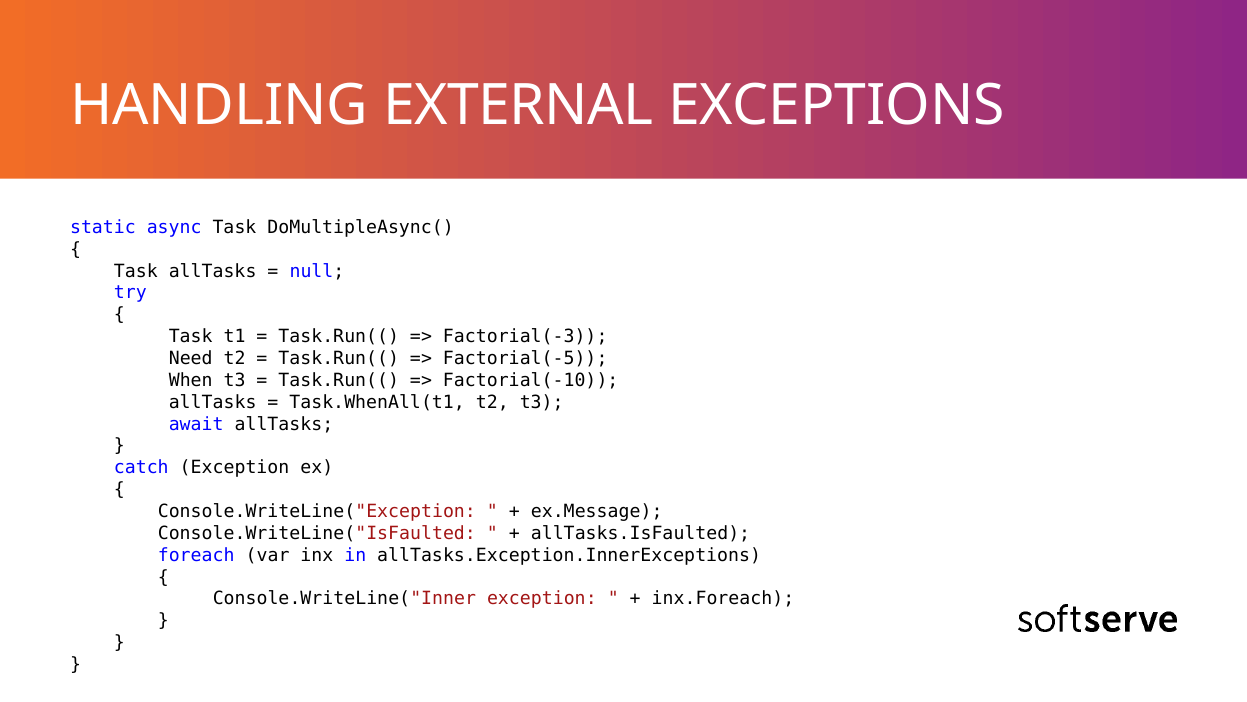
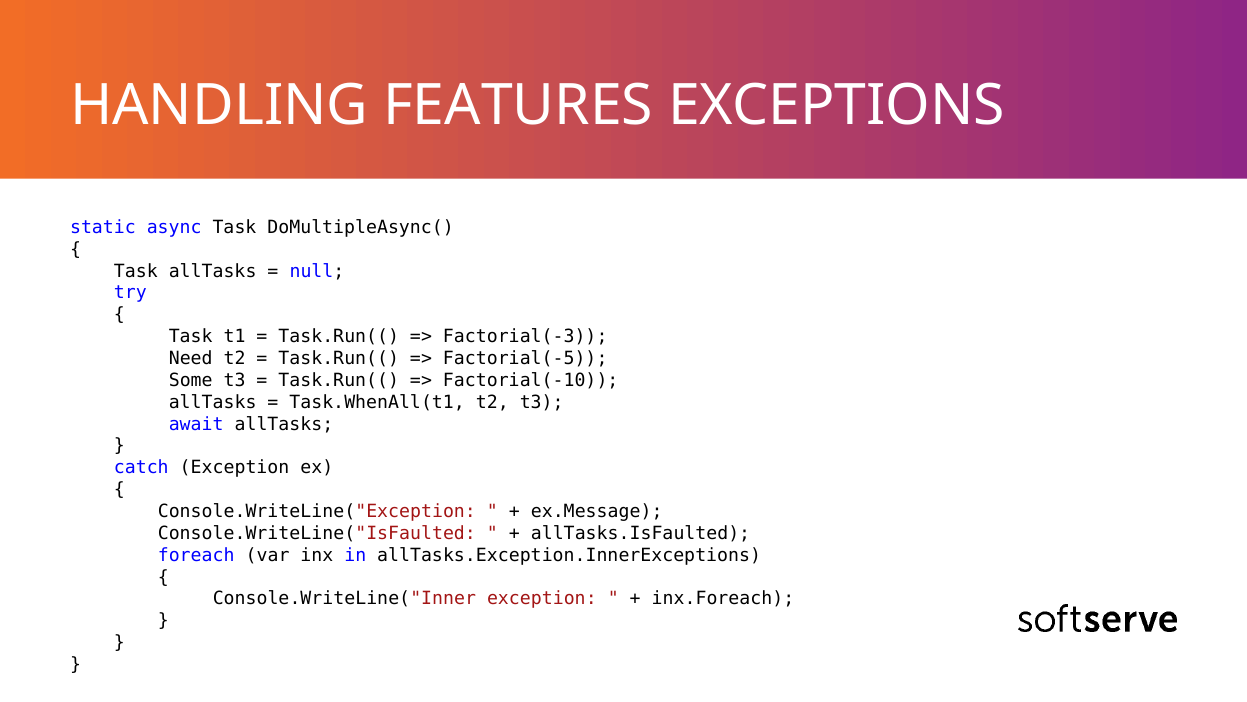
EXTERNAL: EXTERNAL -> FEATURES (518, 105)
When: When -> Some (191, 380)
